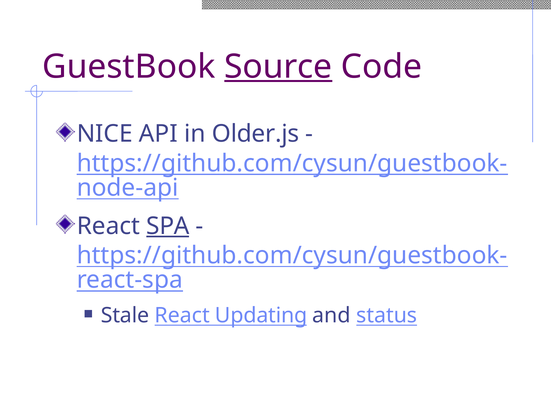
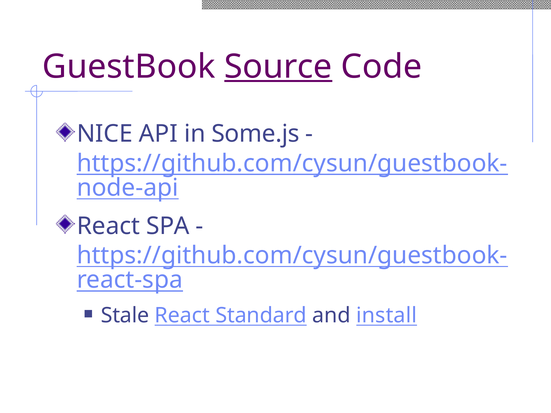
Older.js: Older.js -> Some.js (255, 134)
SPA underline: present -> none (168, 226)
Updating: Updating -> Standard (261, 316)
status: status -> install (387, 316)
